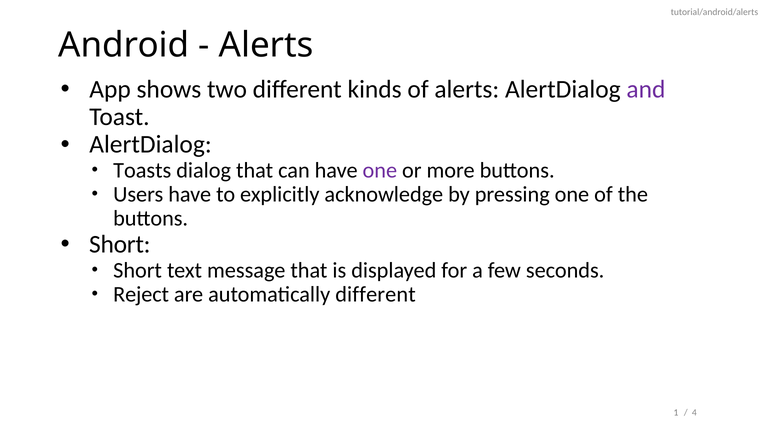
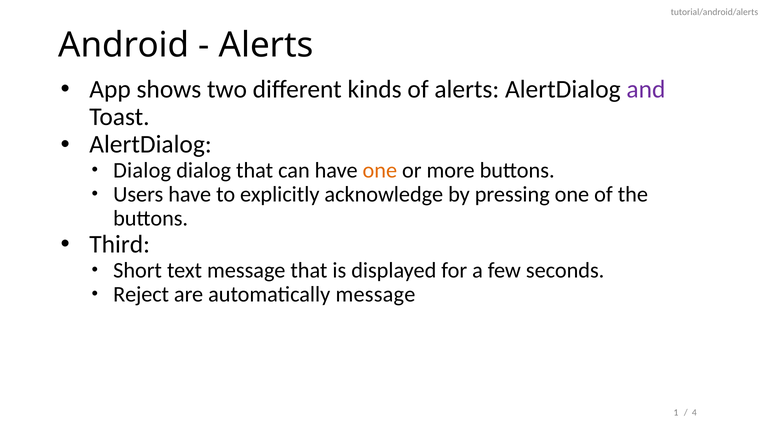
Toasts: Toasts -> Dialog (142, 170)
one colour: purple -> orange (380, 170)
Short: Short -> Third (120, 244)
automatically different: different -> message (375, 294)
